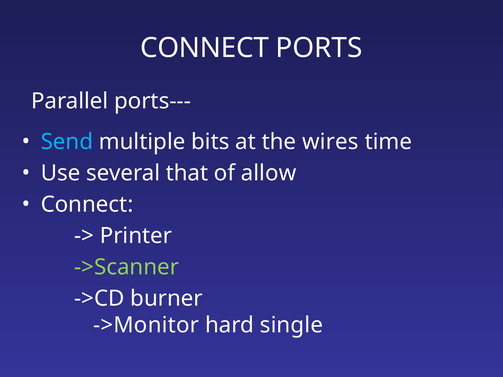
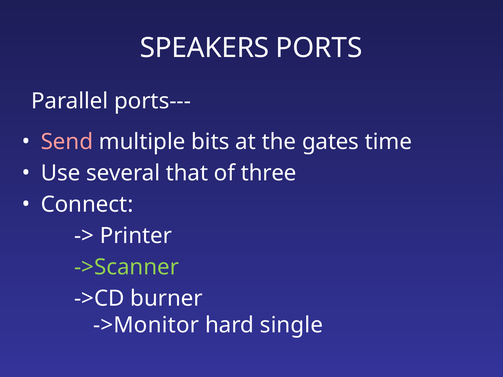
CONNECT: CONNECT -> SPEAKERS (205, 48)
Send colour: light blue -> pink (67, 142)
wires: wires -> gates (331, 142)
allow: allow -> three (269, 173)
